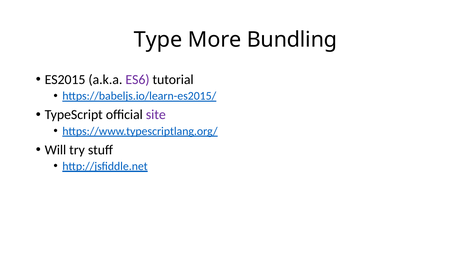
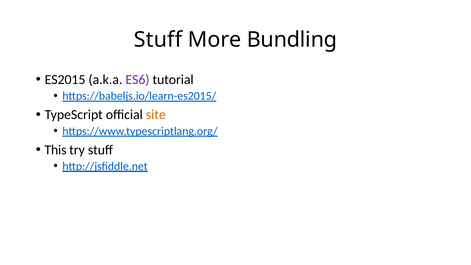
Type: Type -> Stuff (158, 40)
site colour: purple -> orange (156, 115)
Will: Will -> This (55, 150)
